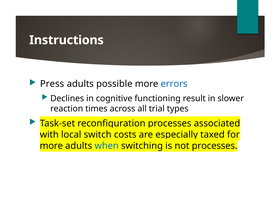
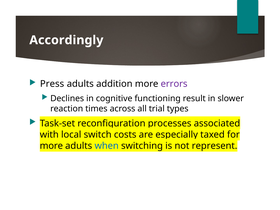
Instructions: Instructions -> Accordingly (66, 40)
possible: possible -> addition (114, 84)
errors colour: blue -> purple (174, 84)
not processes: processes -> represent (215, 146)
